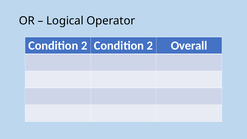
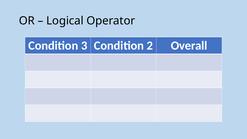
2: 2 -> 3 (84, 46)
